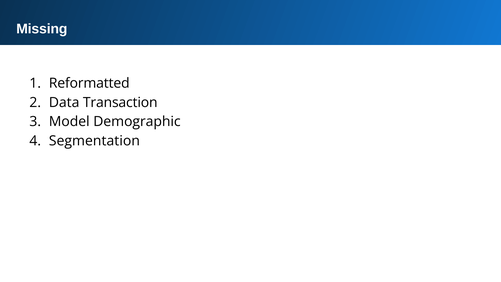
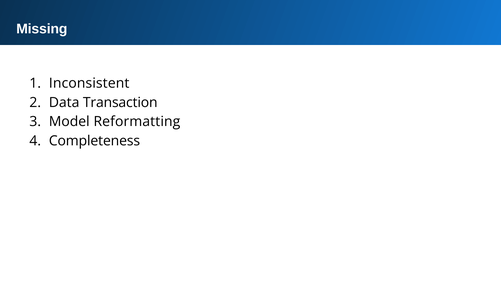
Reformatted: Reformatted -> Inconsistent (89, 83)
Demographic: Demographic -> Reformatting (137, 122)
Segmentation: Segmentation -> Completeness (94, 141)
